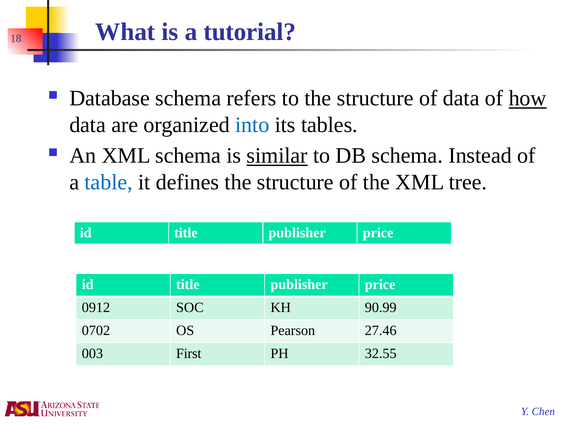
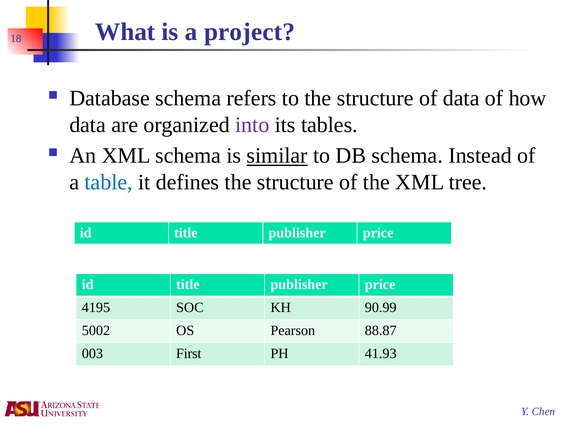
tutorial: tutorial -> project (250, 32)
how underline: present -> none (528, 98)
into colour: blue -> purple (252, 125)
0912: 0912 -> 4195 (96, 307)
0702: 0702 -> 5002 (96, 330)
27.46: 27.46 -> 88.87 (381, 330)
32.55: 32.55 -> 41.93 (381, 353)
